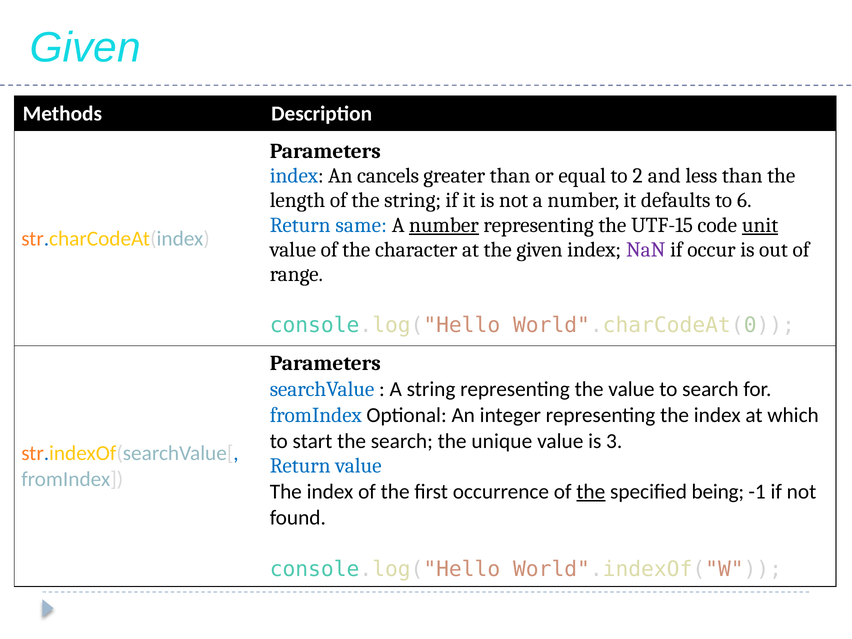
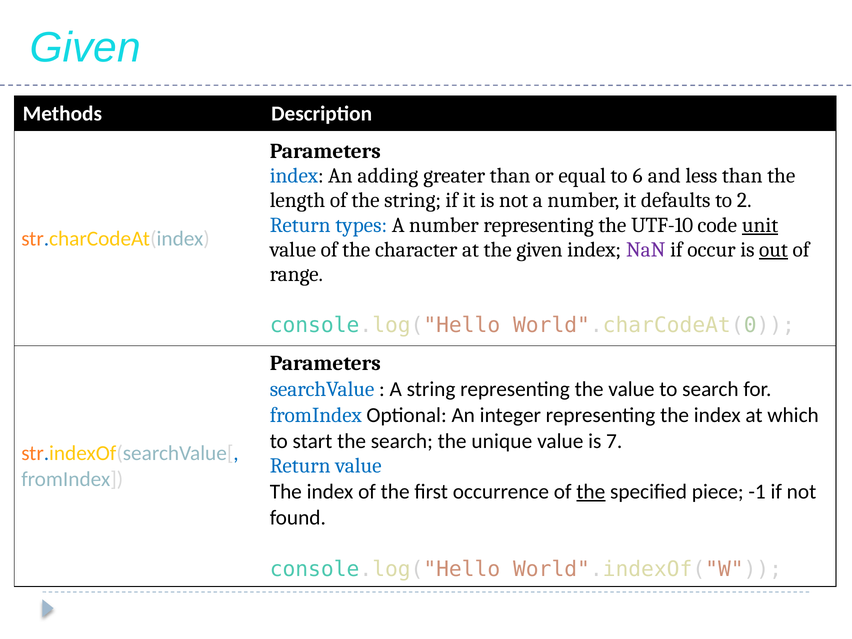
cancels: cancels -> adding (388, 176)
2: 2 -> 6 (638, 176)
6: 6 -> 2 (744, 200)
same: same -> types (361, 225)
number underline: present -> none (444, 225)
UTF-15: UTF-15 -> UTF-10 (662, 225)
out underline: none -> present (774, 250)
3: 3 -> 7 (614, 441)
being: being -> piece (718, 492)
